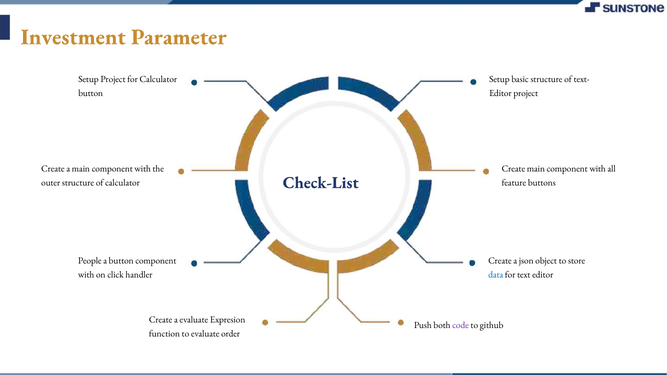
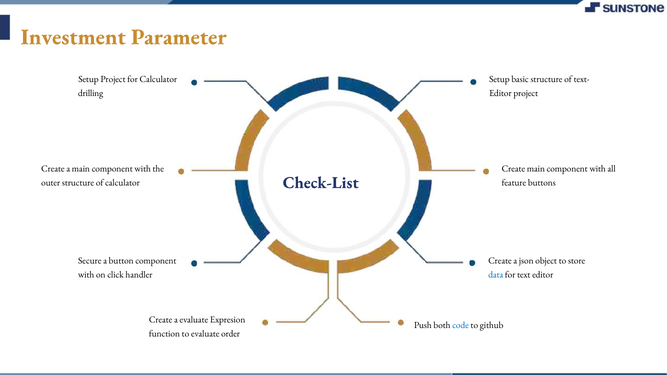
button: button -> drilling (91, 93)
People: People -> Secure (90, 261)
code colour: purple -> blue (461, 325)
